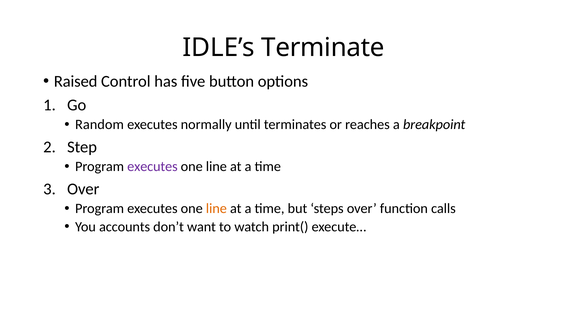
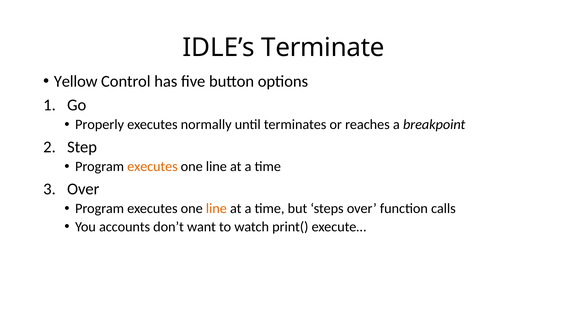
Raised: Raised -> Yellow (76, 81)
Random: Random -> Properly (100, 125)
executes colour: purple -> orange (152, 167)
